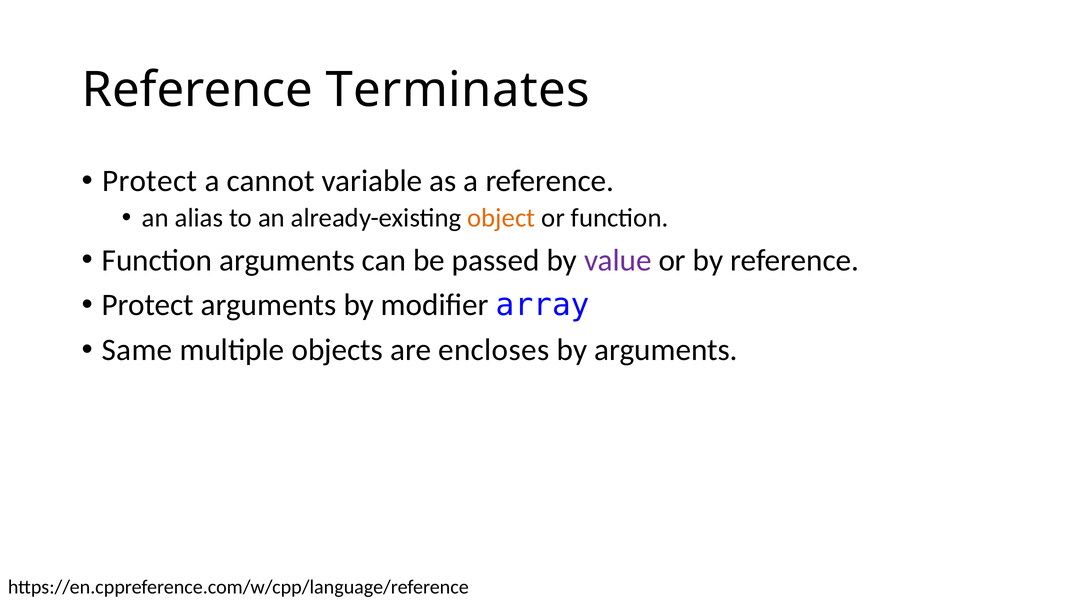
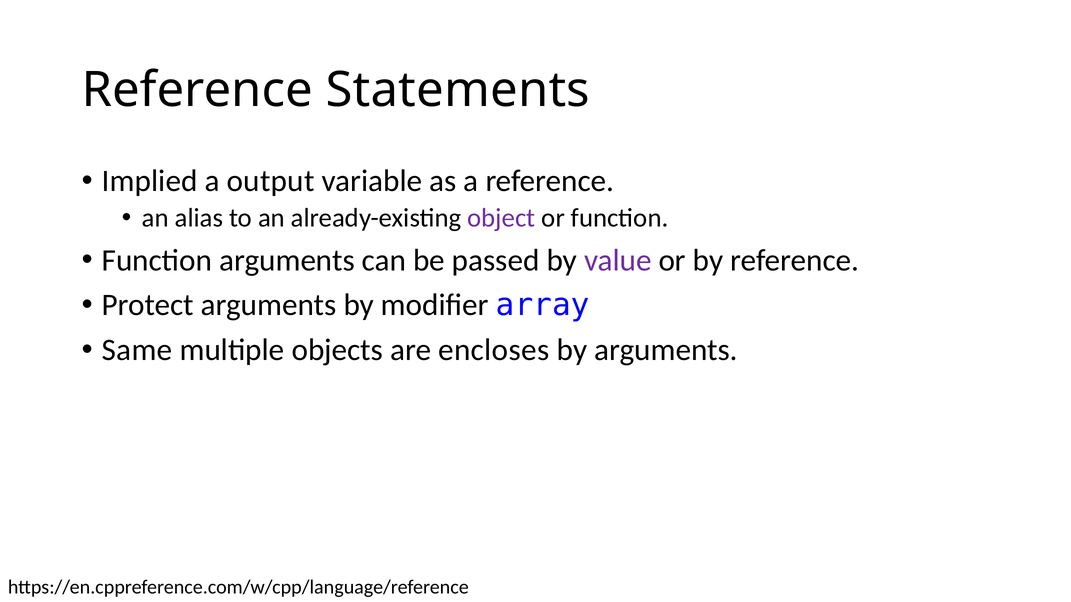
Terminates: Terminates -> Statements (458, 90)
Protect: Protect -> Implied (150, 181)
cannot: cannot -> output (271, 181)
object colour: orange -> purple (501, 218)
